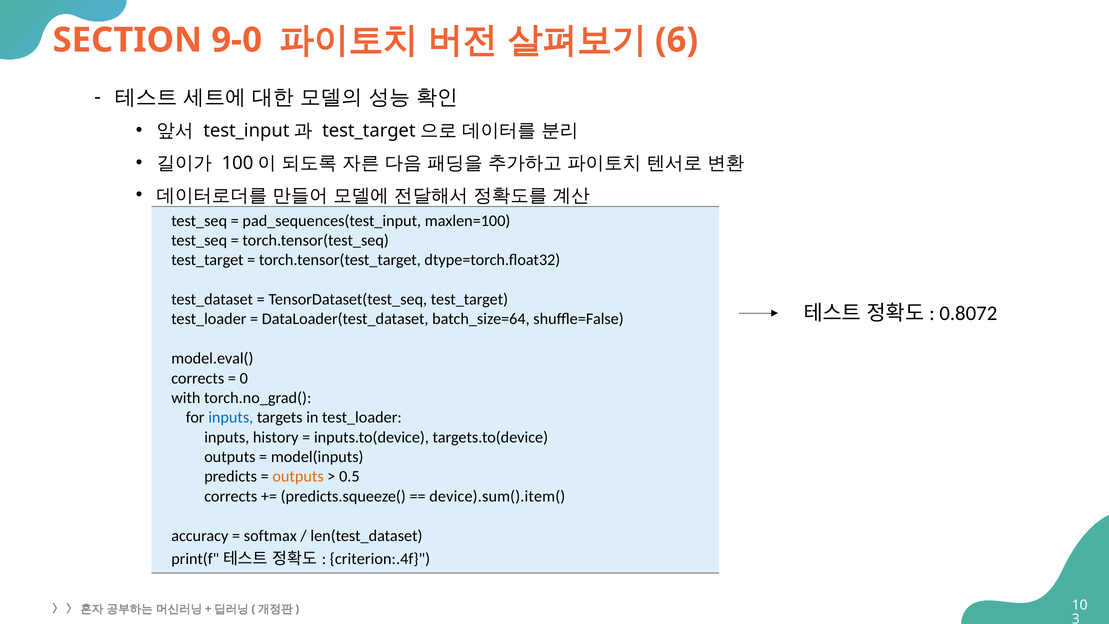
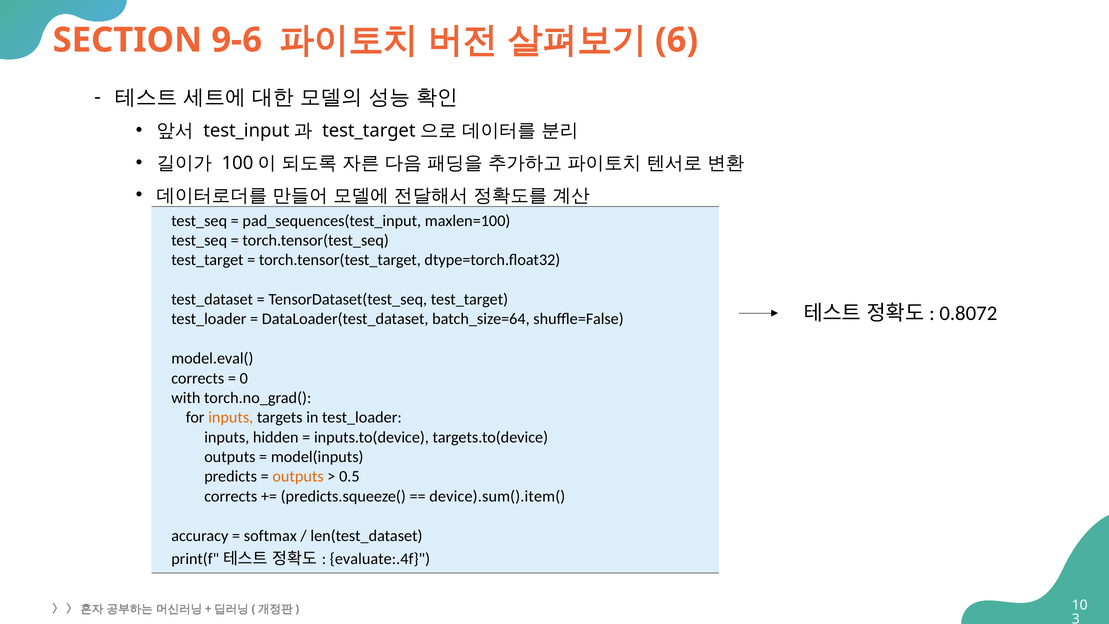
9-0: 9-0 -> 9-6 (237, 40)
inputs colour: blue -> orange (231, 417)
history: history -> hidden (276, 437)
criterion:.4f: criterion:.4f -> evaluate:.4f (380, 559)
